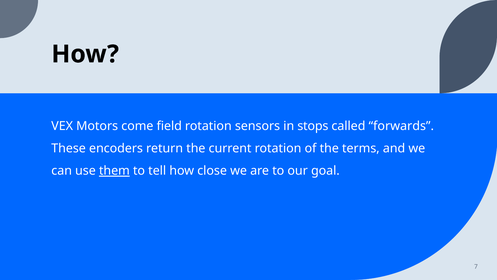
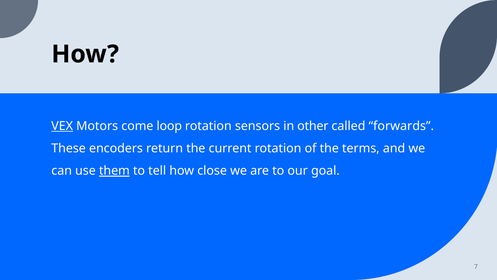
VEX underline: none -> present (62, 126)
field: field -> loop (169, 126)
stops: stops -> other (313, 126)
